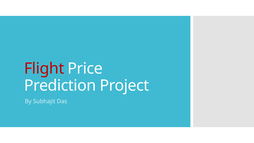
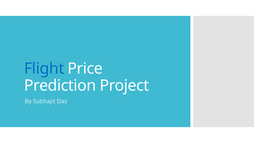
Flight colour: red -> blue (44, 69)
